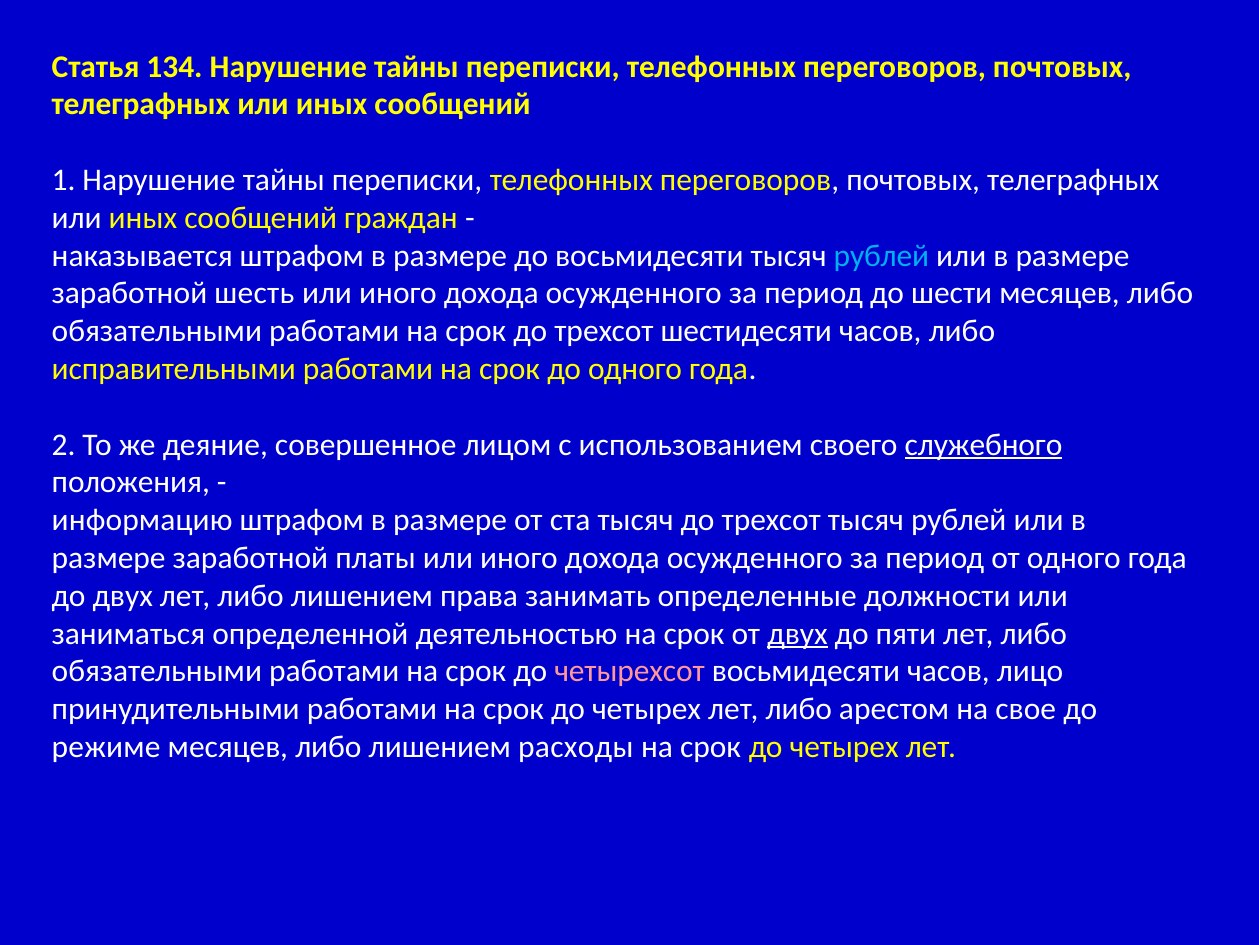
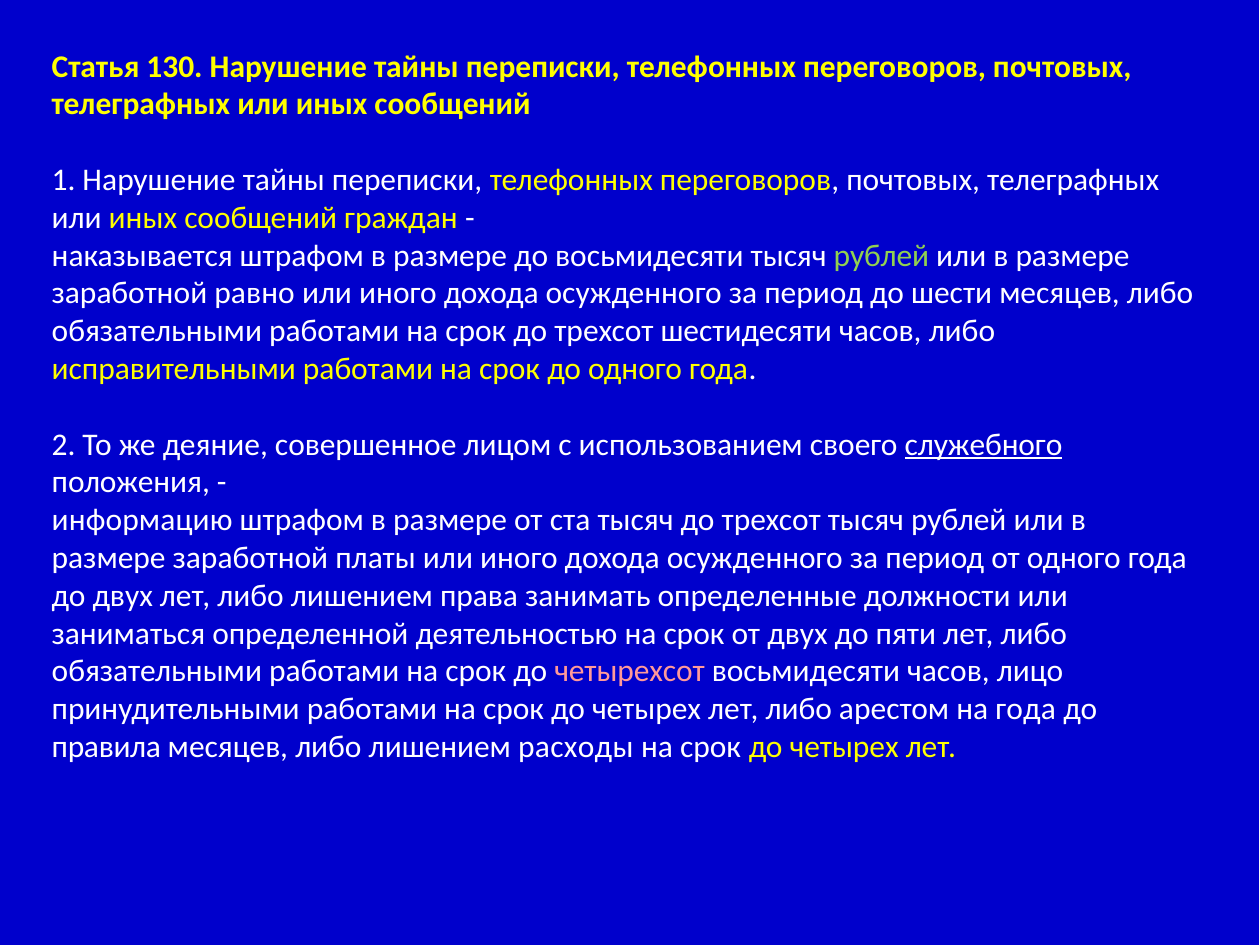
134: 134 -> 130 (175, 67)
рублей colour: light blue -> light green (881, 255)
шесть: шесть -> равно (255, 293)
двух underline: present -> none (797, 633)
на свое: свое -> года (1026, 709)
режиме: режиме -> правила (106, 746)
